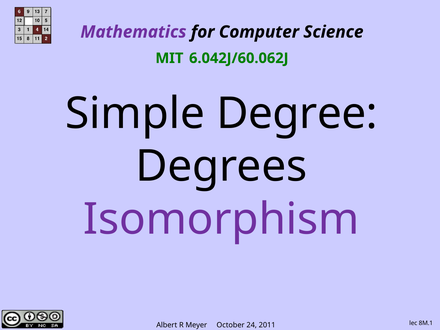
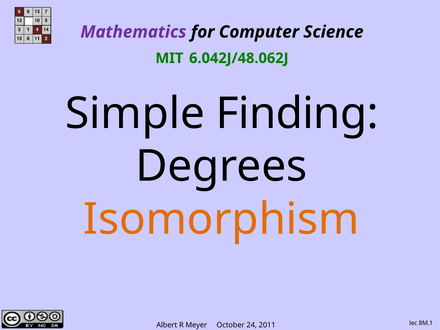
6.042J/60.062J: 6.042J/60.062J -> 6.042J/48.062J (239, 58)
Degree: Degree -> Finding (297, 114)
Isomorphism colour: purple -> orange (221, 219)
